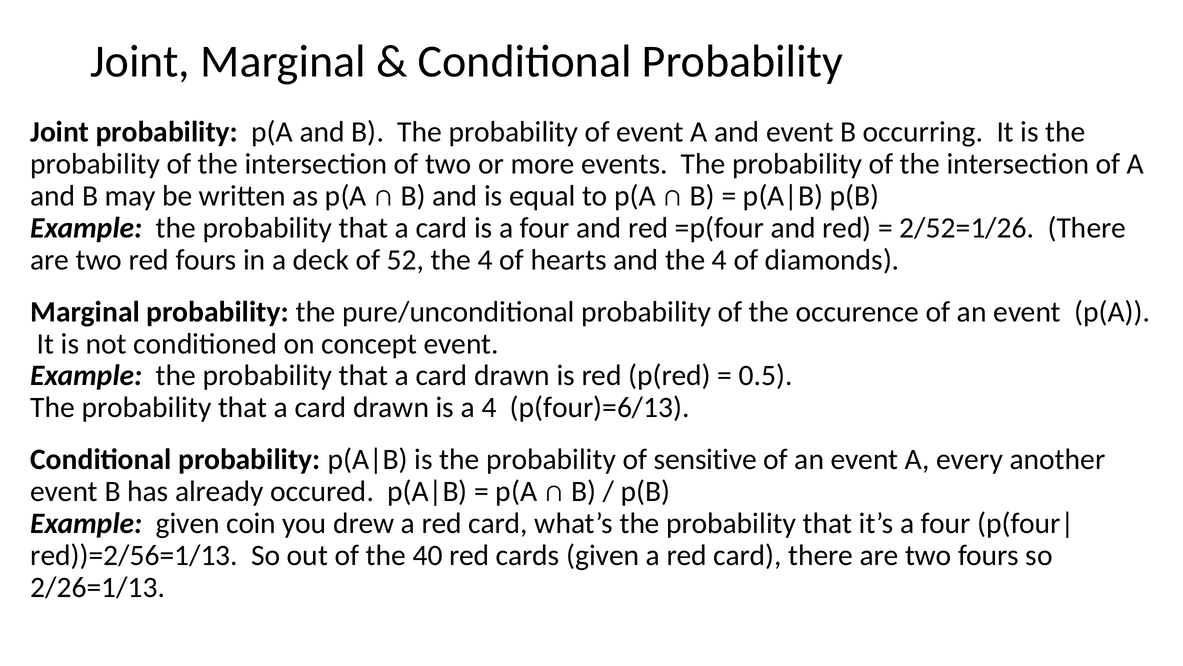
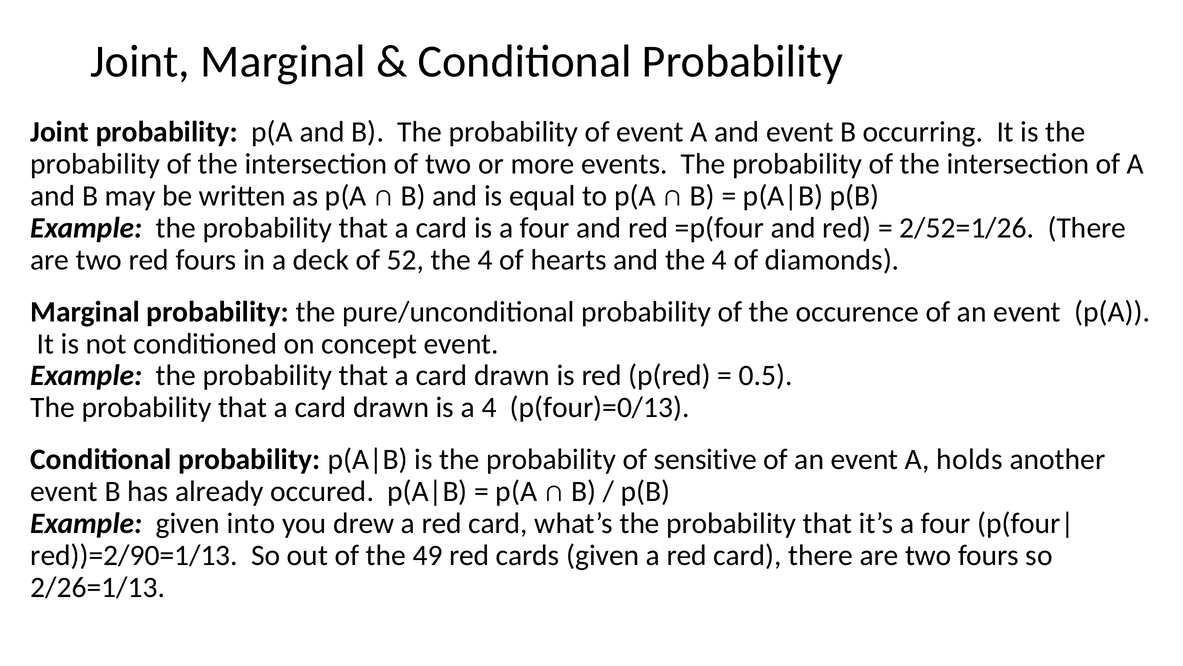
p(four)=6/13: p(four)=6/13 -> p(four)=0/13 (600, 407)
every: every -> holds (969, 459)
coin: coin -> into (251, 523)
red))=2/56=1/13: red))=2/56=1/13 -> red))=2/90=1/13 (134, 555)
40: 40 -> 49 (428, 555)
